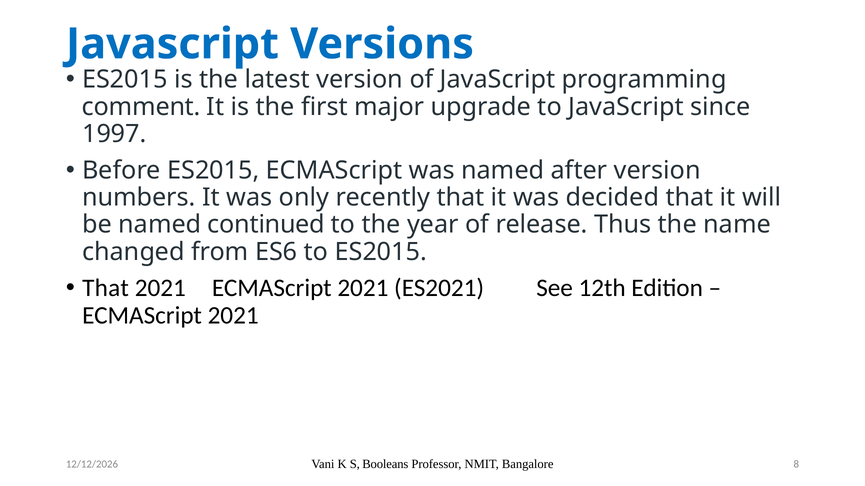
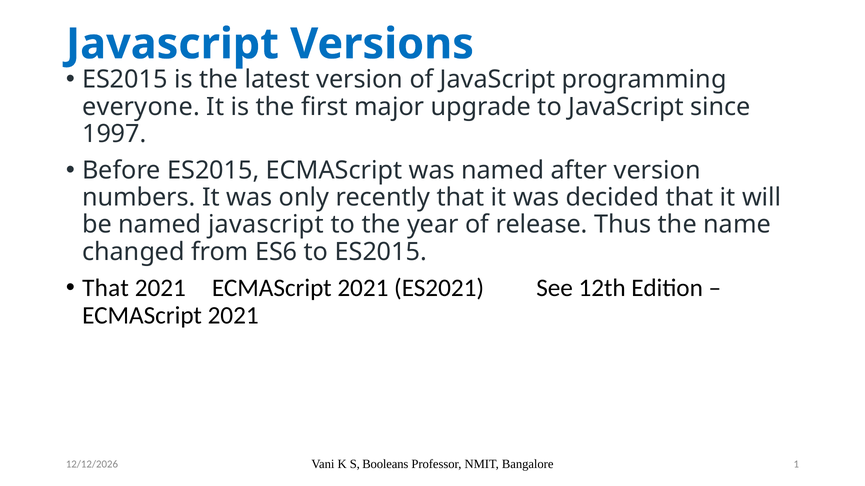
comment: comment -> everyone (141, 107)
named continued: continued -> javascript (266, 225)
8: 8 -> 1 (796, 465)
